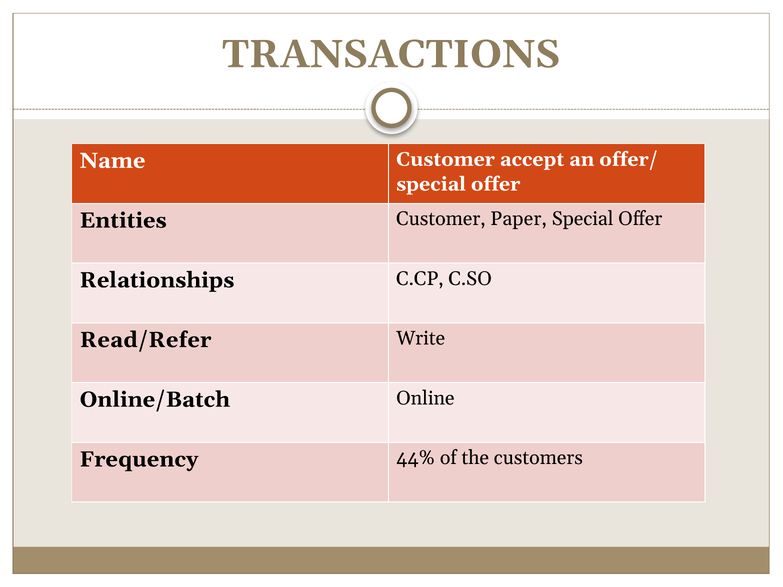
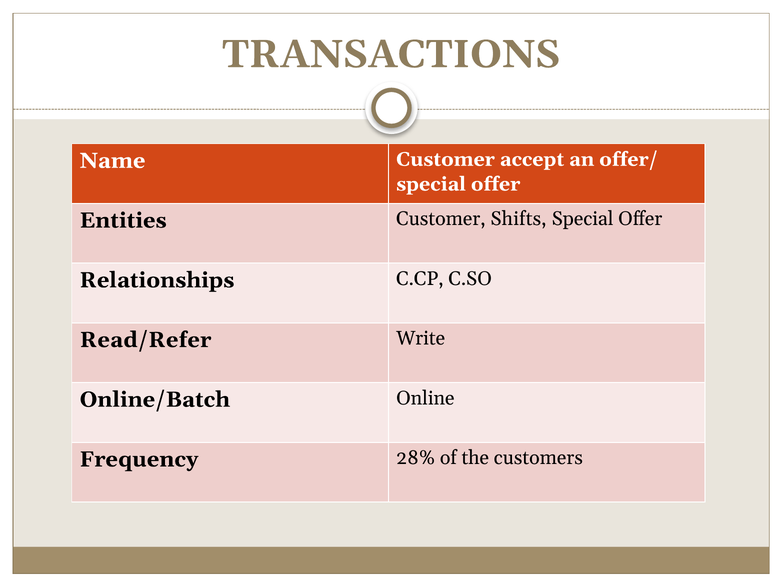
Paper: Paper -> Shifts (519, 219)
44%: 44% -> 28% (416, 458)
